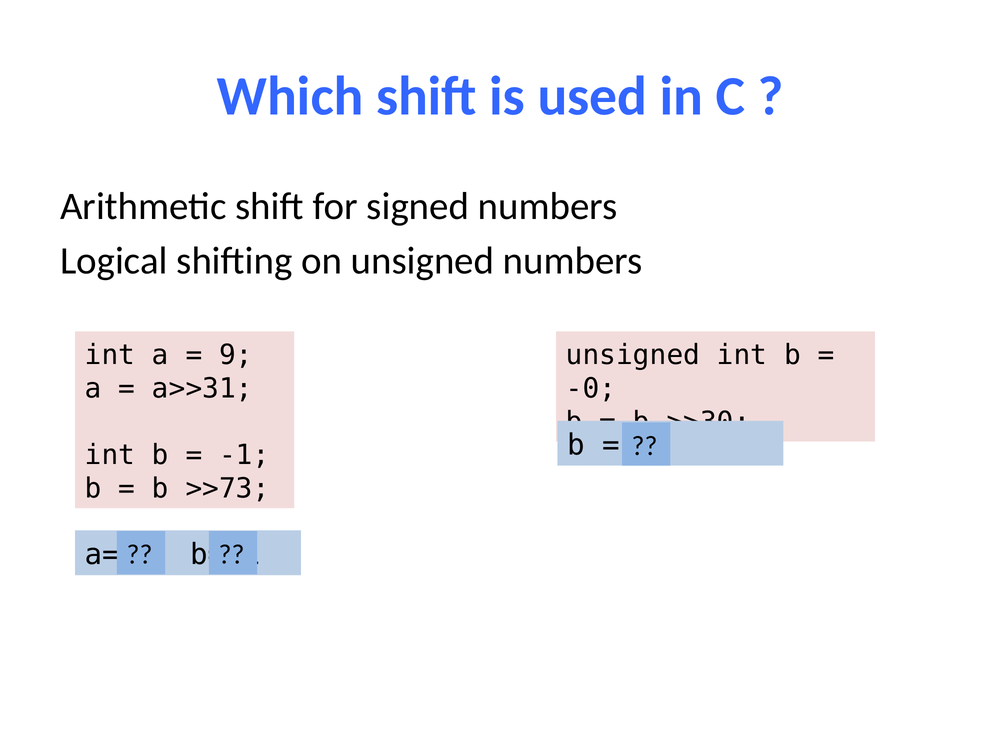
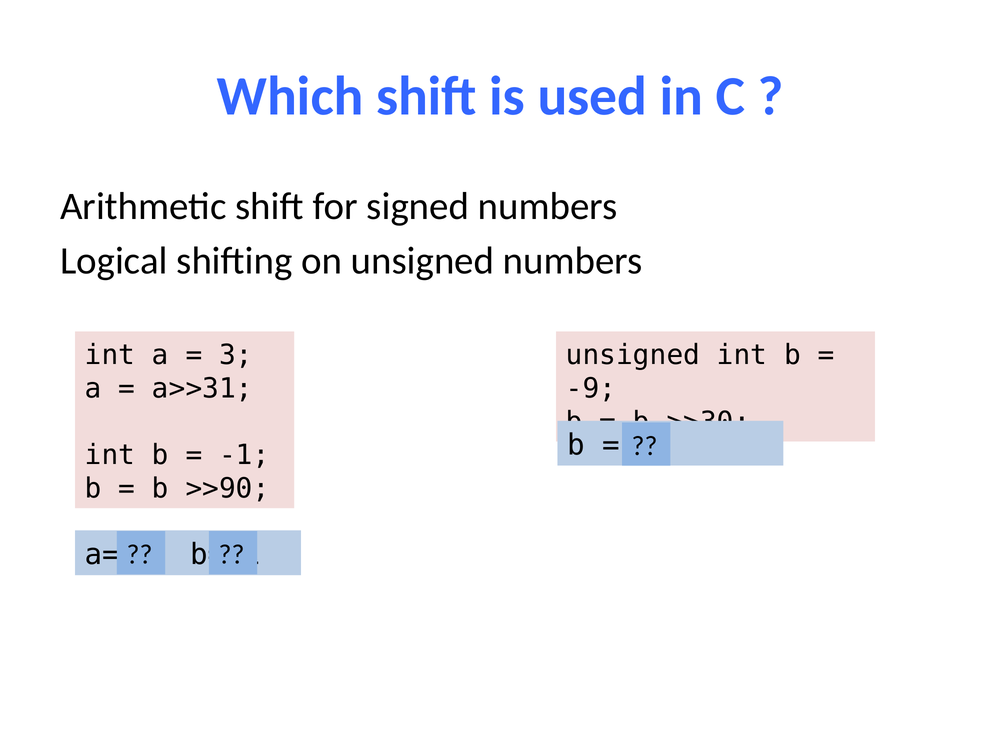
9: 9 -> 3 (236, 355)
-0: -0 -> -9 (591, 388)
>>73: >>73 -> >>90 (227, 488)
